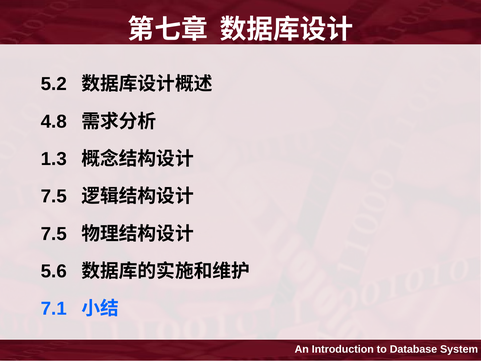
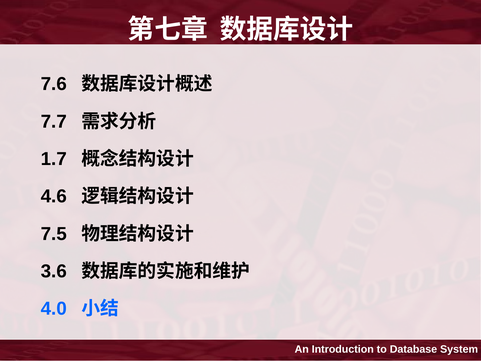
5.2: 5.2 -> 7.6 (54, 84)
4.8: 4.8 -> 7.7 (54, 121)
1.3: 1.3 -> 1.7 (54, 159)
7.5: 7.5 -> 4.6 (54, 196)
5.6: 5.6 -> 3.6 (54, 271)
7.1: 7.1 -> 4.0 (54, 309)
